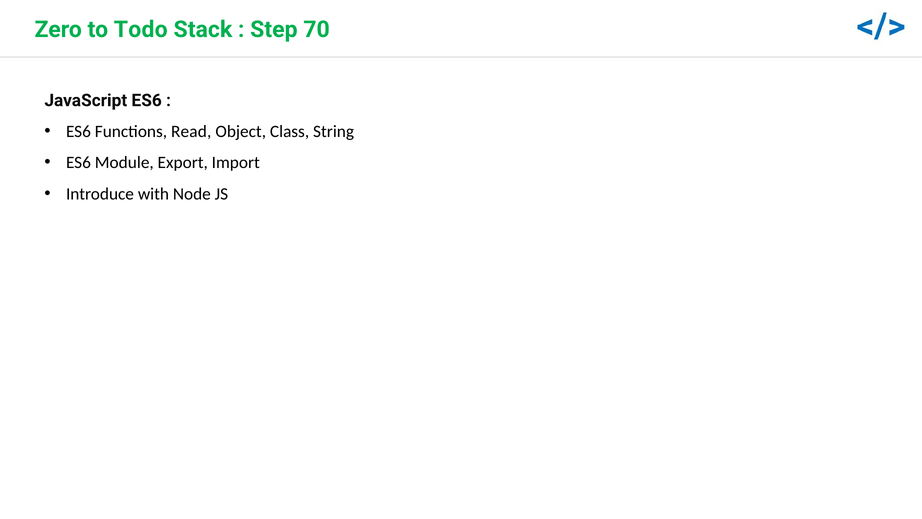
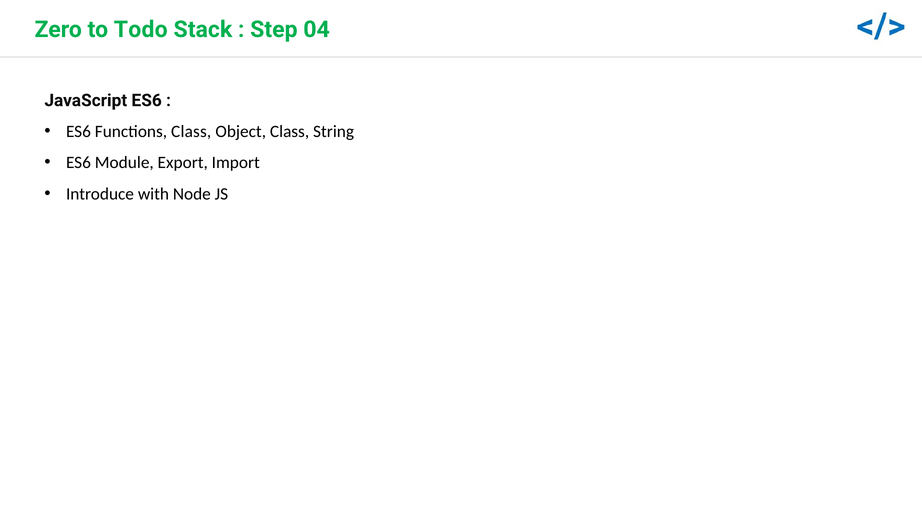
70: 70 -> 04 (317, 29)
Functions Read: Read -> Class (191, 131)
